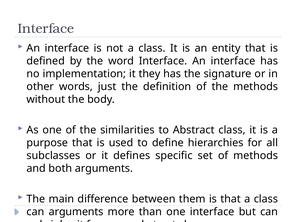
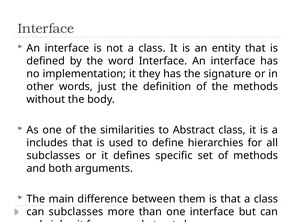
purpose: purpose -> includes (47, 143)
can arguments: arguments -> subclasses (76, 212)
